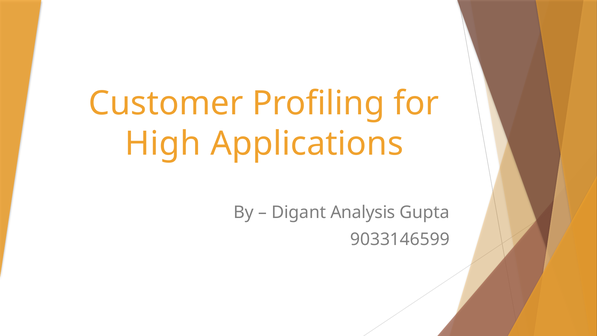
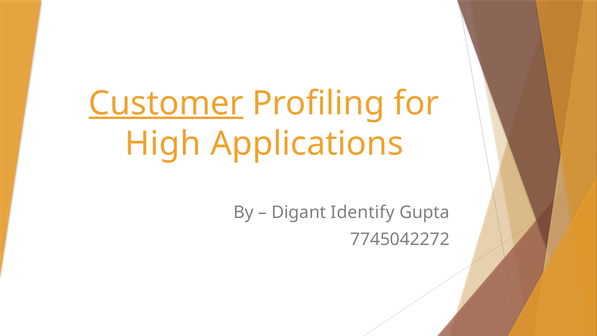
Customer underline: none -> present (166, 103)
Analysis: Analysis -> Identify (363, 212)
9033146599: 9033146599 -> 7745042272 (400, 239)
